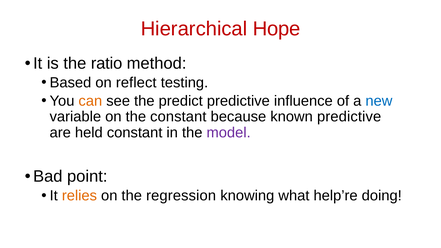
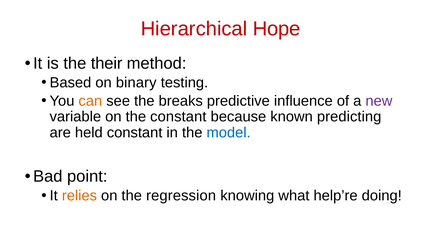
ratio: ratio -> their (107, 64)
reflect: reflect -> binary (136, 83)
predict: predict -> breaks (181, 101)
new colour: blue -> purple (379, 101)
known predictive: predictive -> predicting (349, 117)
model colour: purple -> blue (229, 133)
